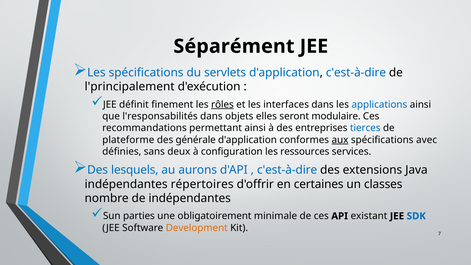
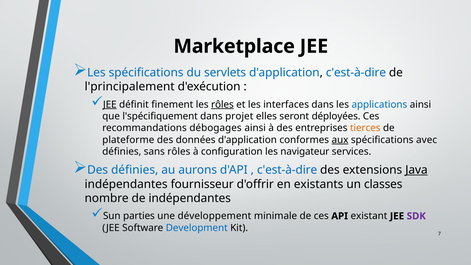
Séparément: Séparément -> Marketplace (234, 46)
JEE underline: none -> present (110, 104)
l'responsabilités: l'responsabilités -> l'spécifiquement (160, 116)
objets: objets -> projet (239, 116)
modulaire: modulaire -> déployées (336, 116)
permettant: permettant -> débogages (216, 128)
tierces colour: blue -> orange (365, 128)
générale: générale -> données (196, 140)
sans deux: deux -> rôles (179, 152)
ressources: ressources -> navigateur (305, 152)
Des lesquels: lesquels -> définies (135, 170)
Java underline: none -> present (416, 170)
répertoires: répertoires -> fournisseur (202, 184)
certaines: certaines -> existants (319, 184)
obligatoirement: obligatoirement -> développement (214, 216)
SDK colour: blue -> purple (416, 216)
Development colour: orange -> blue (197, 228)
